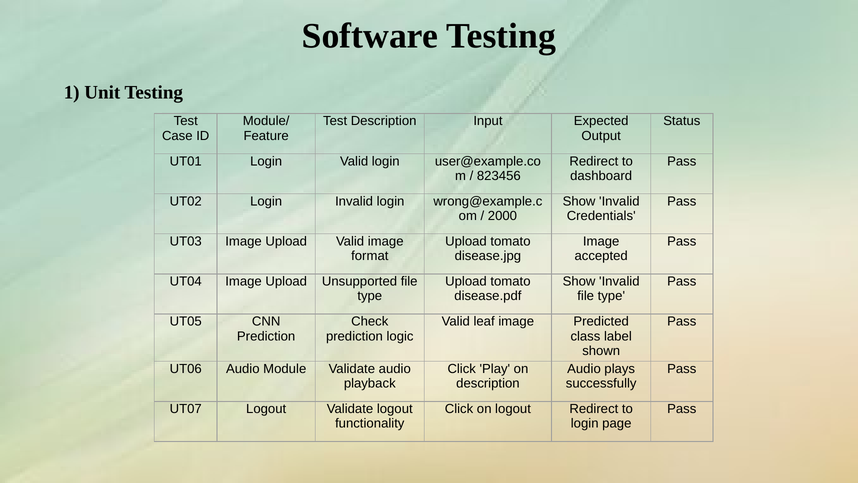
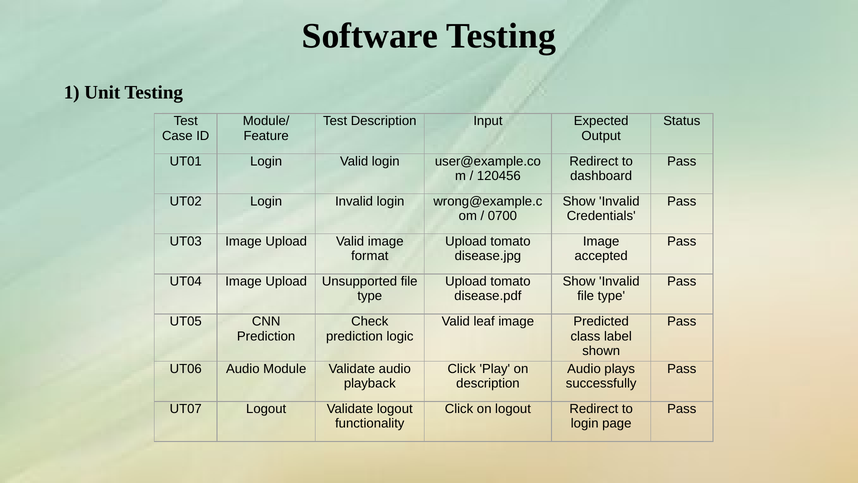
823456: 823456 -> 120456 (499, 176)
2000: 2000 -> 0700 (502, 216)
